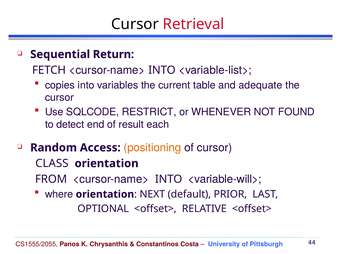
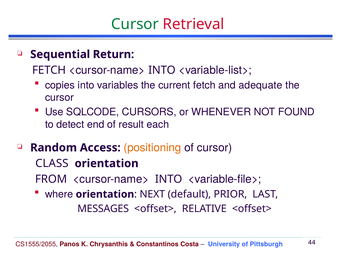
Cursor colour: black -> green (135, 24)
current table: table -> fetch (204, 85)
RESTRICT: RESTRICT -> CURSORS (149, 112)
<variable-will>: <variable-will> -> <variable-file> (225, 179)
OPTIONAL: OPTIONAL -> MESSAGES (103, 209)
